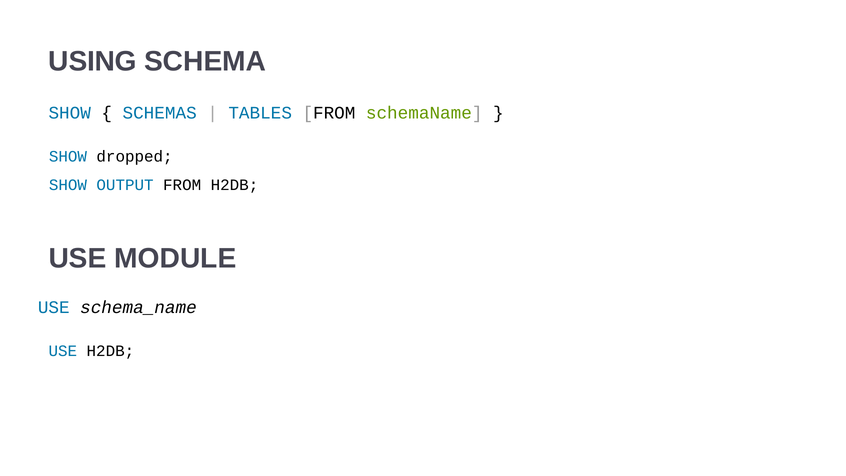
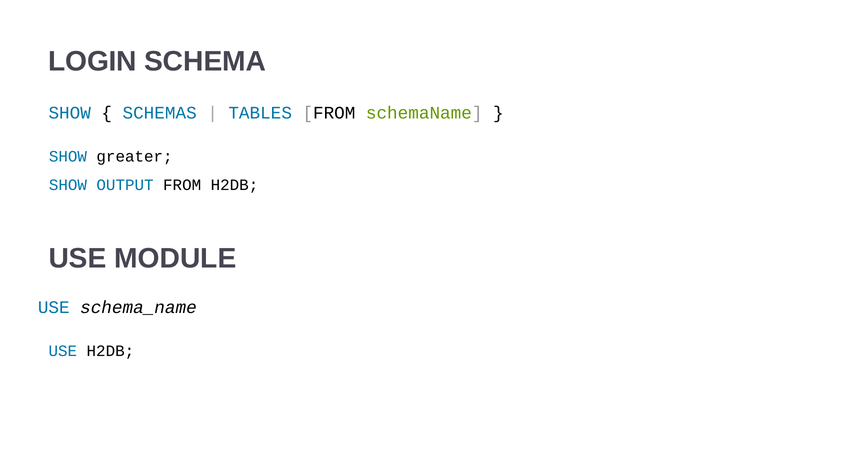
USING: USING -> LOGIN (93, 61)
dropped: dropped -> greater (135, 156)
